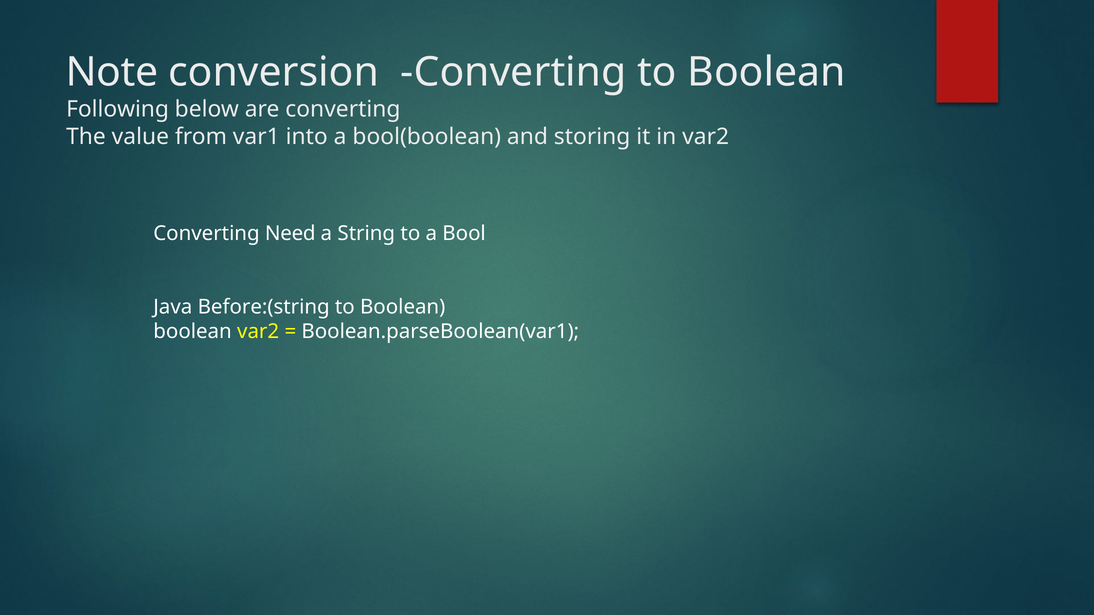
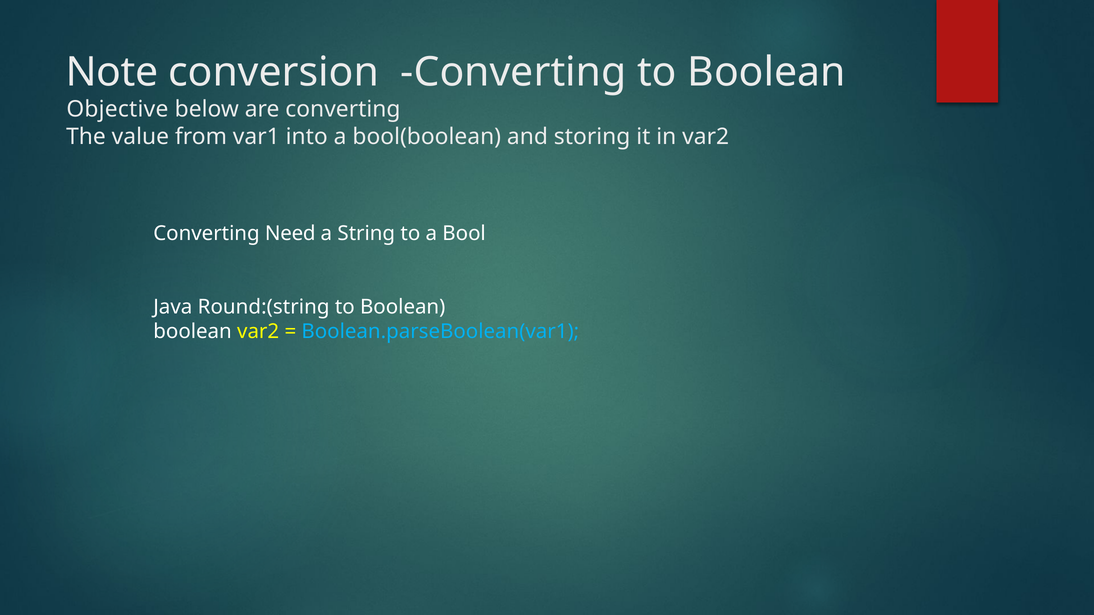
Following: Following -> Objective (117, 109)
Before:(string: Before:(string -> Round:(string (264, 307)
Boolean.parseBoolean(var1 colour: white -> light blue (440, 332)
